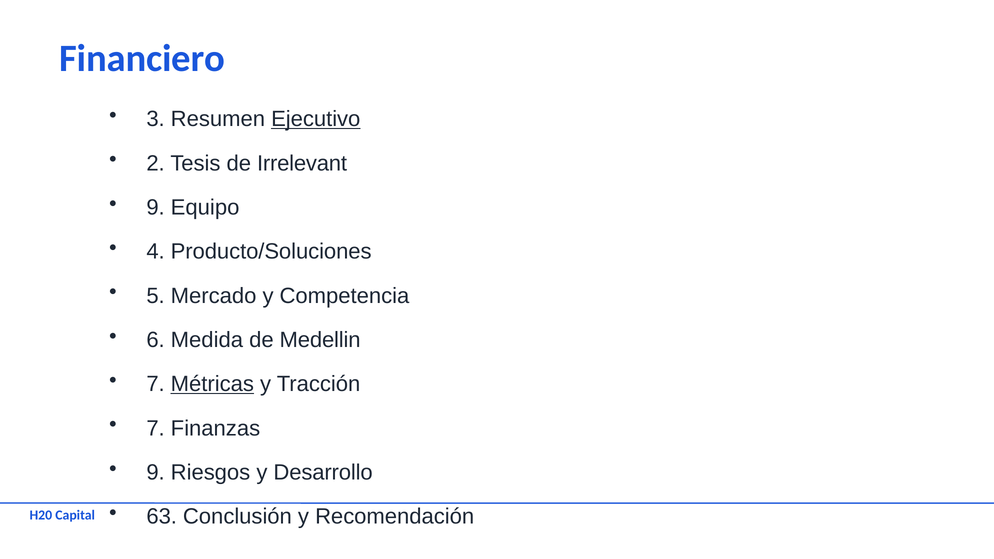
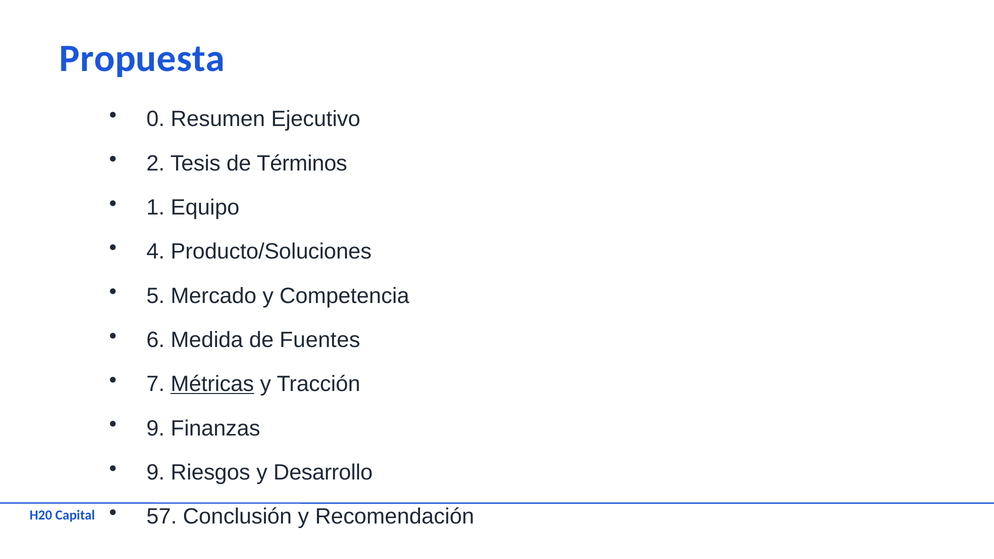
Financiero: Financiero -> Propuesta (142, 59)
3: 3 -> 0 (156, 119)
Ejecutivo underline: present -> none (316, 119)
Irrelevant: Irrelevant -> Términos (302, 163)
9: 9 -> 1 (156, 207)
Medellin: Medellin -> Fuentes (320, 340)
7: 7 -> 9 (156, 428)
63: 63 -> 57 (162, 517)
